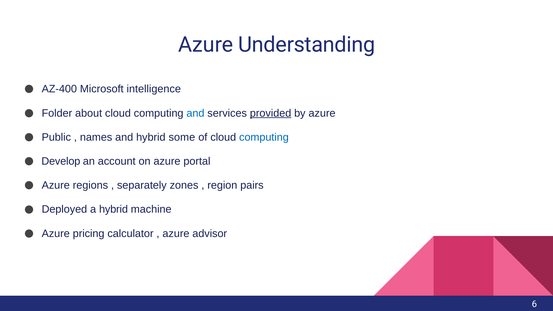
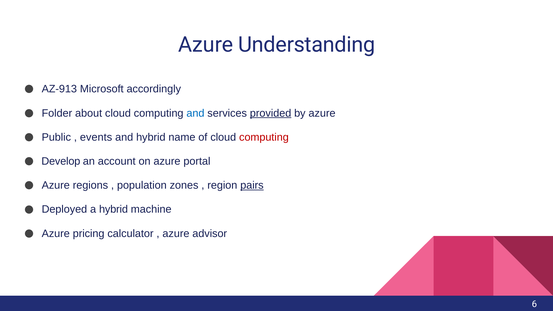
AZ-400: AZ-400 -> AZ-913 (59, 89)
intelligence: intelligence -> accordingly (154, 89)
names: names -> events (96, 137)
some: some -> name (182, 137)
computing colour: blue -> red (264, 137)
separately: separately -> population (142, 185)
pairs underline: none -> present (252, 185)
